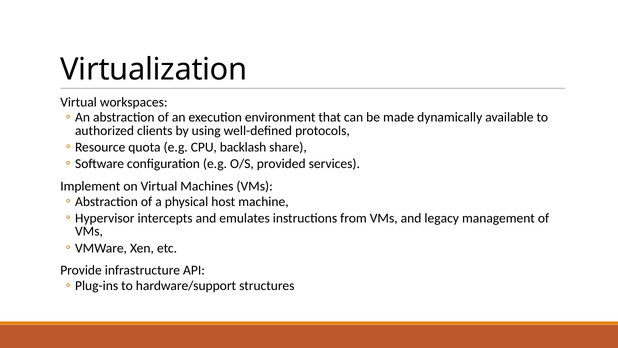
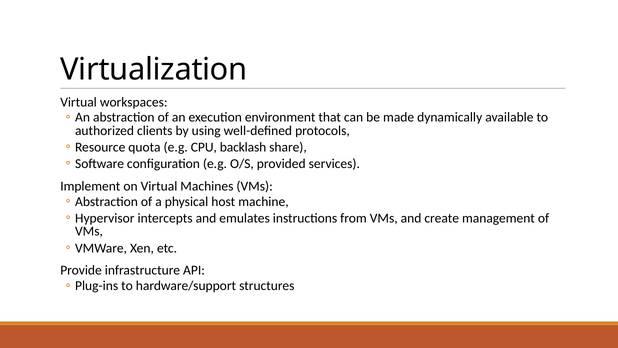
legacy: legacy -> create (442, 218)
